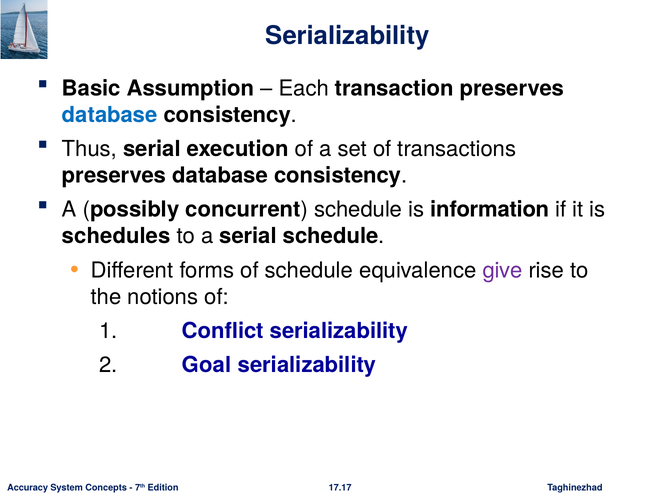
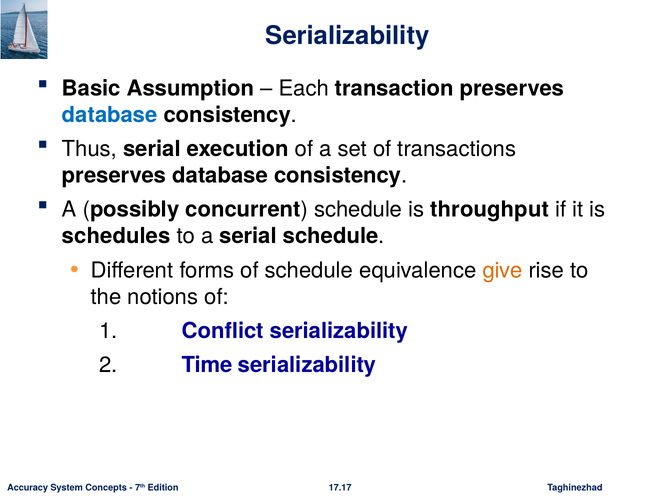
information: information -> throughput (490, 210)
give colour: purple -> orange (503, 270)
Goal: Goal -> Time (207, 365)
